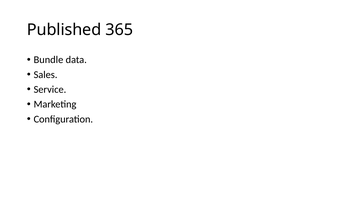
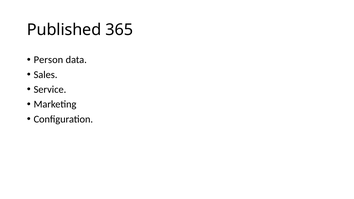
Bundle: Bundle -> Person (48, 60)
